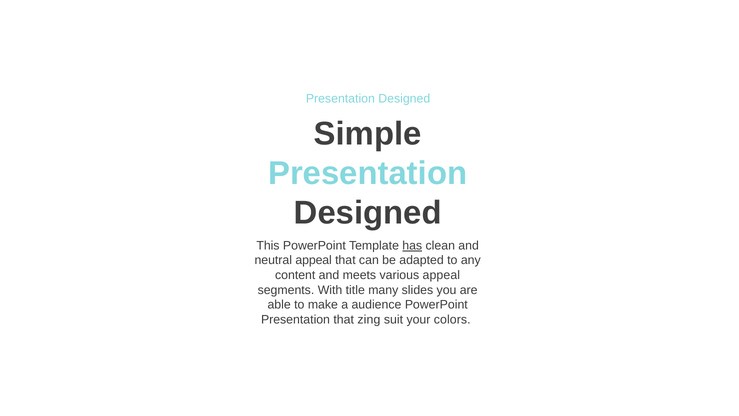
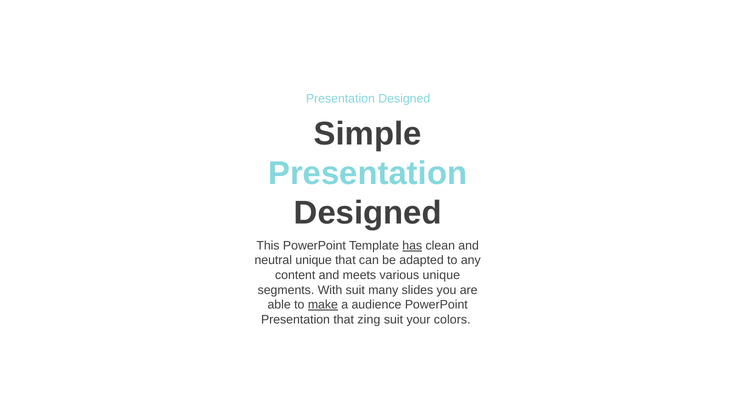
neutral appeal: appeal -> unique (314, 260)
various appeal: appeal -> unique (441, 275)
With title: title -> suit (355, 290)
make underline: none -> present (323, 305)
